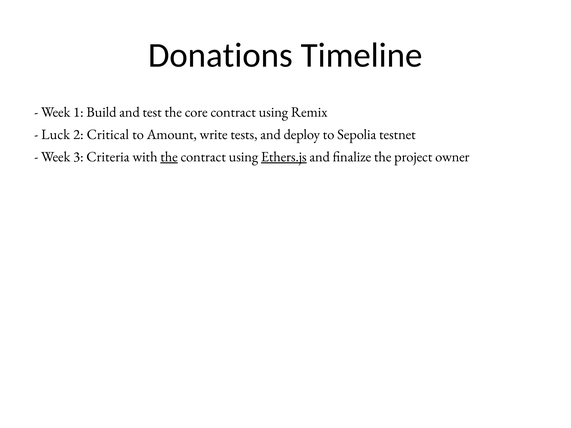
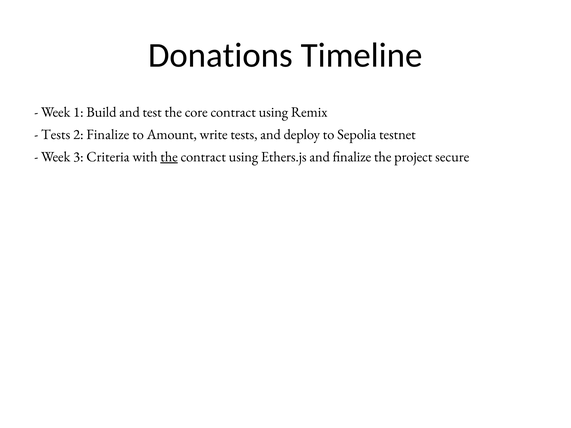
Luck: Luck -> Tests (56, 135)
2 Critical: Critical -> Finalize (108, 135)
Ethers.js underline: present -> none (284, 157)
owner: owner -> secure (452, 157)
